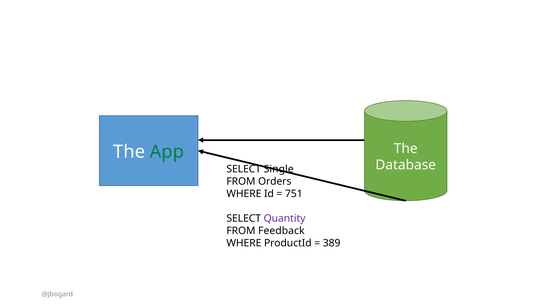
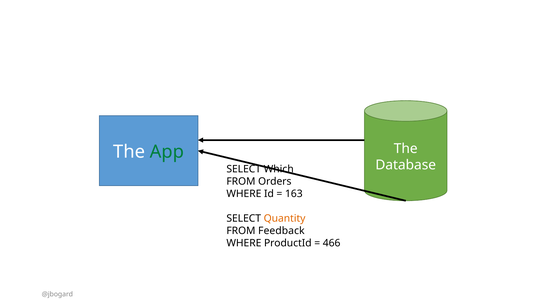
Single: Single -> Which (279, 169)
751: 751 -> 163 (294, 194)
Quantity colour: purple -> orange (285, 219)
389: 389 -> 466 (332, 243)
